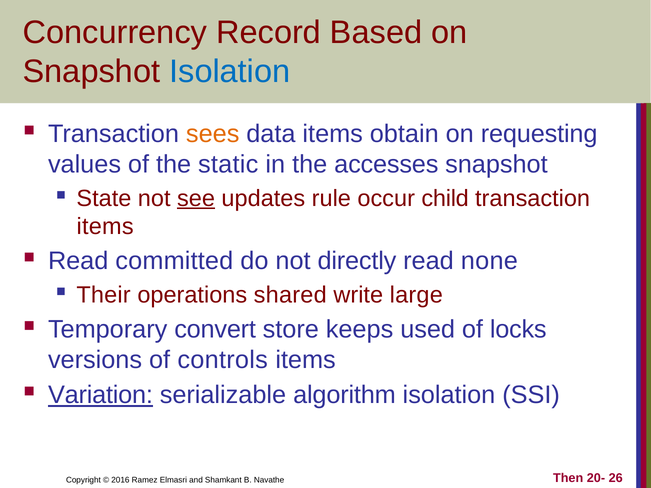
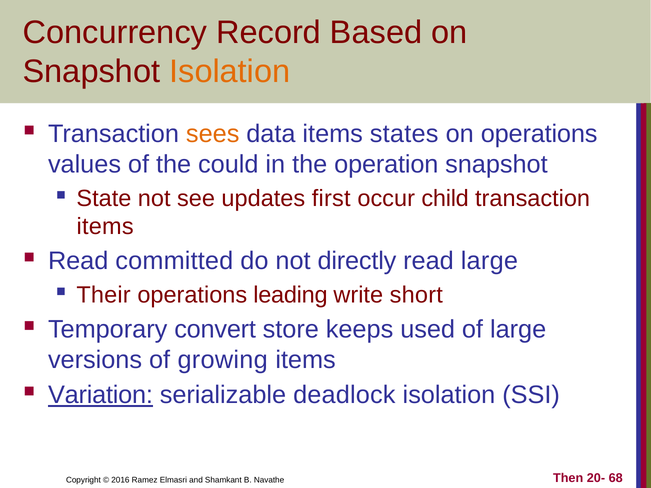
Isolation colour: blue -> orange (230, 72)
obtain: obtain -> states (404, 134)
on requesting: requesting -> operations (539, 134)
static: static -> could (228, 165)
accesses: accesses -> operation (386, 165)
see underline: present -> none (196, 198)
rule: rule -> first (331, 198)
read none: none -> large (489, 261)
shared: shared -> leading (290, 295)
large: large -> short (416, 295)
of locks: locks -> large (518, 329)
controls: controls -> growing (223, 360)
algorithm: algorithm -> deadlock (344, 395)
26: 26 -> 68 (616, 478)
